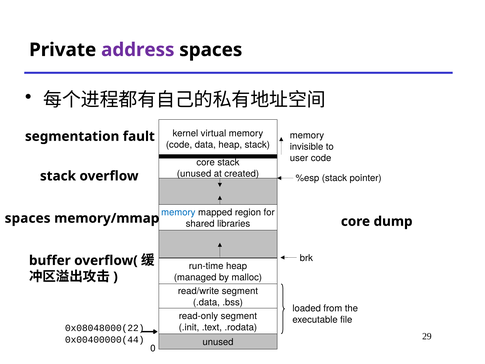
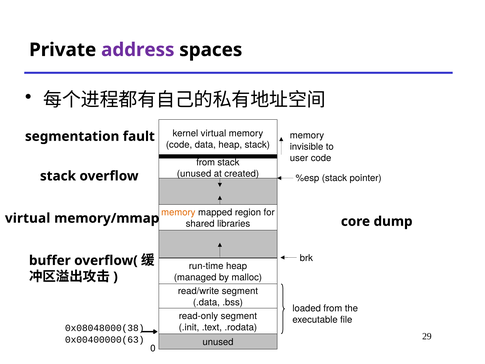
core: core -> from (206, 162)
memory colour: blue -> orange (178, 212)
spaces: spaces -> virtual (28, 218)
0x08048000(22: 0x08048000(22 -> 0x08048000(38 (105, 328)
0x00400000(44: 0x00400000(44 -> 0x00400000(63 (105, 339)
